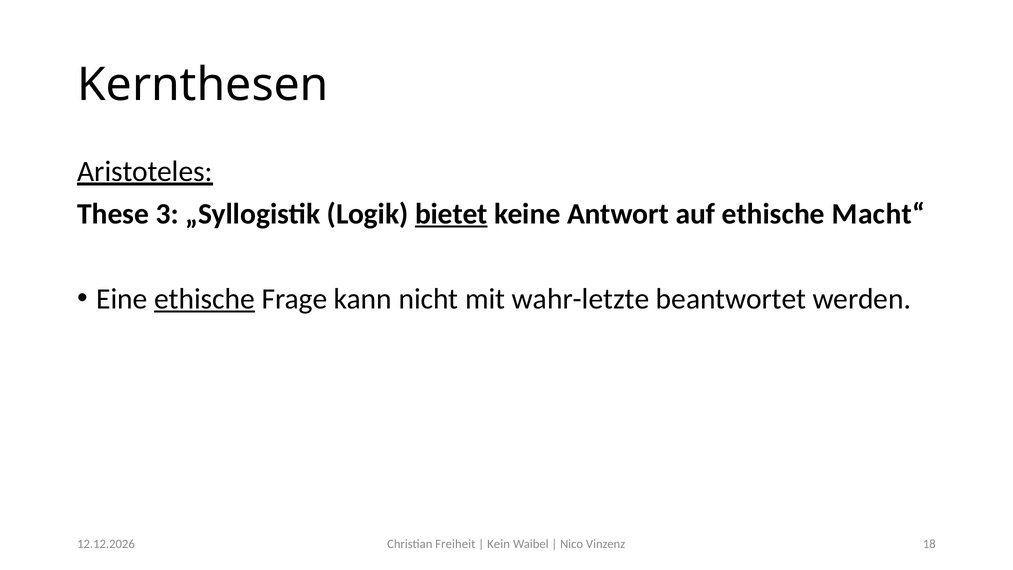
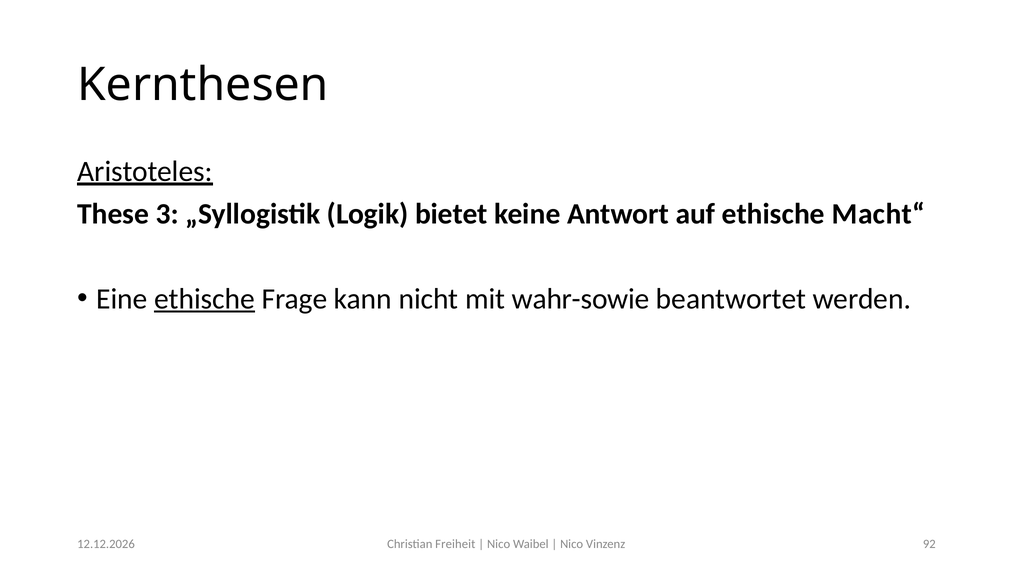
bietet underline: present -> none (451, 214)
wahr-letzte: wahr-letzte -> wahr-sowie (581, 299)
Kein: Kein -> Nico (499, 544)
18: 18 -> 92 (929, 544)
